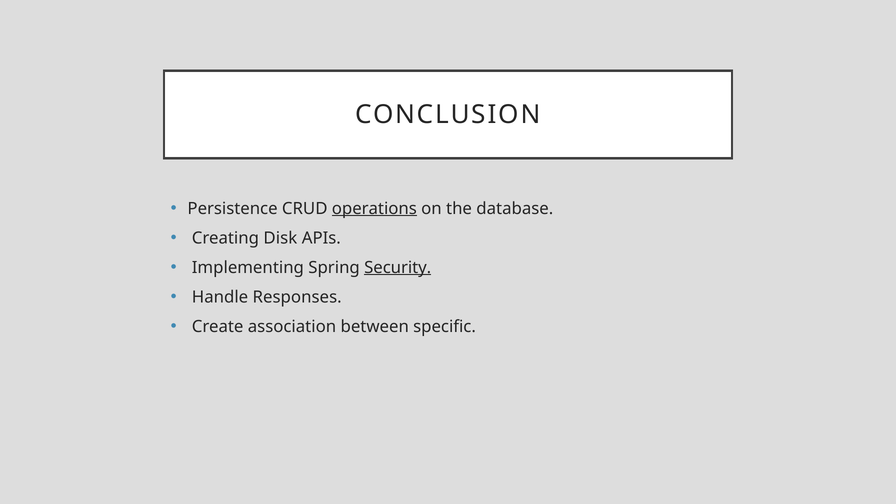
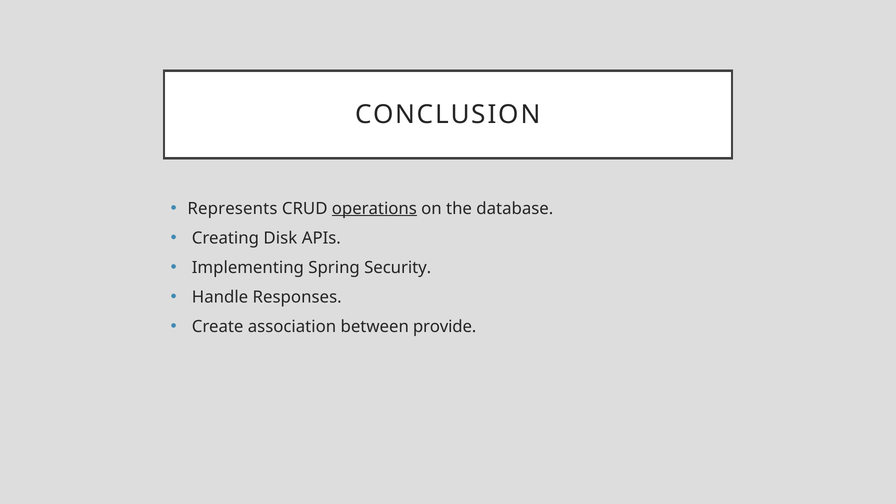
Persistence: Persistence -> Represents (232, 208)
Security underline: present -> none (398, 267)
specific: specific -> provide (445, 326)
